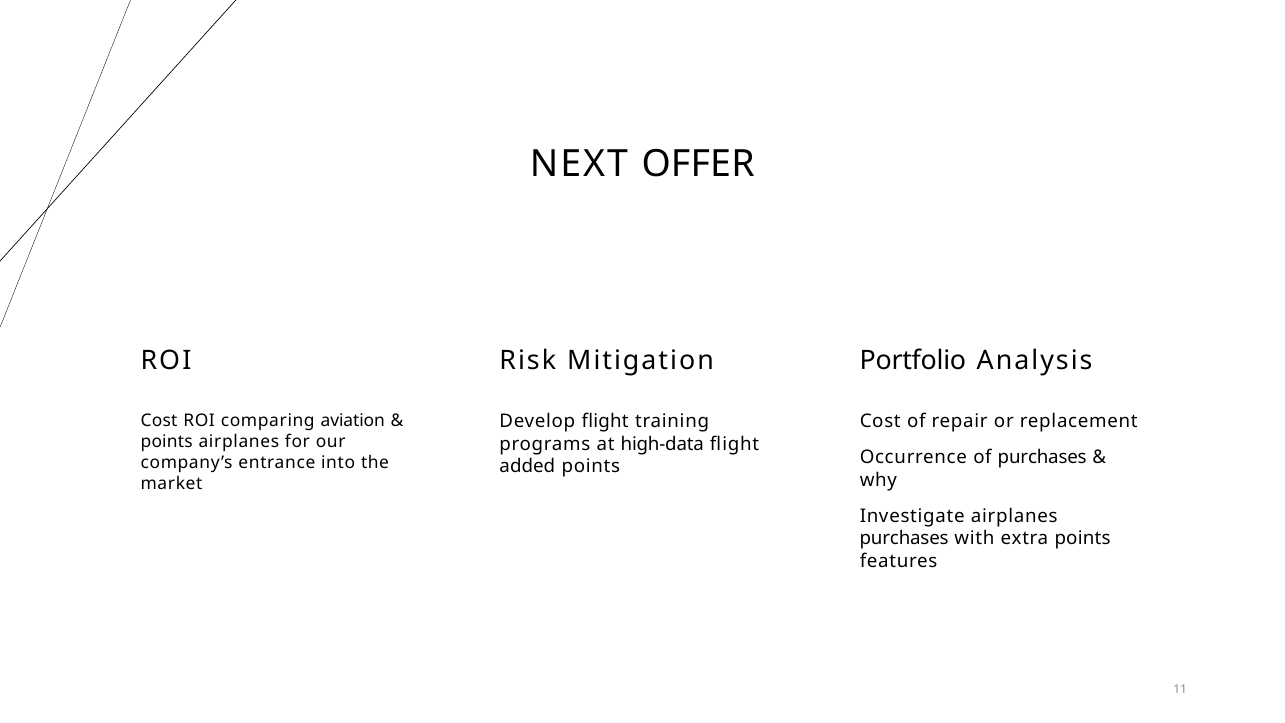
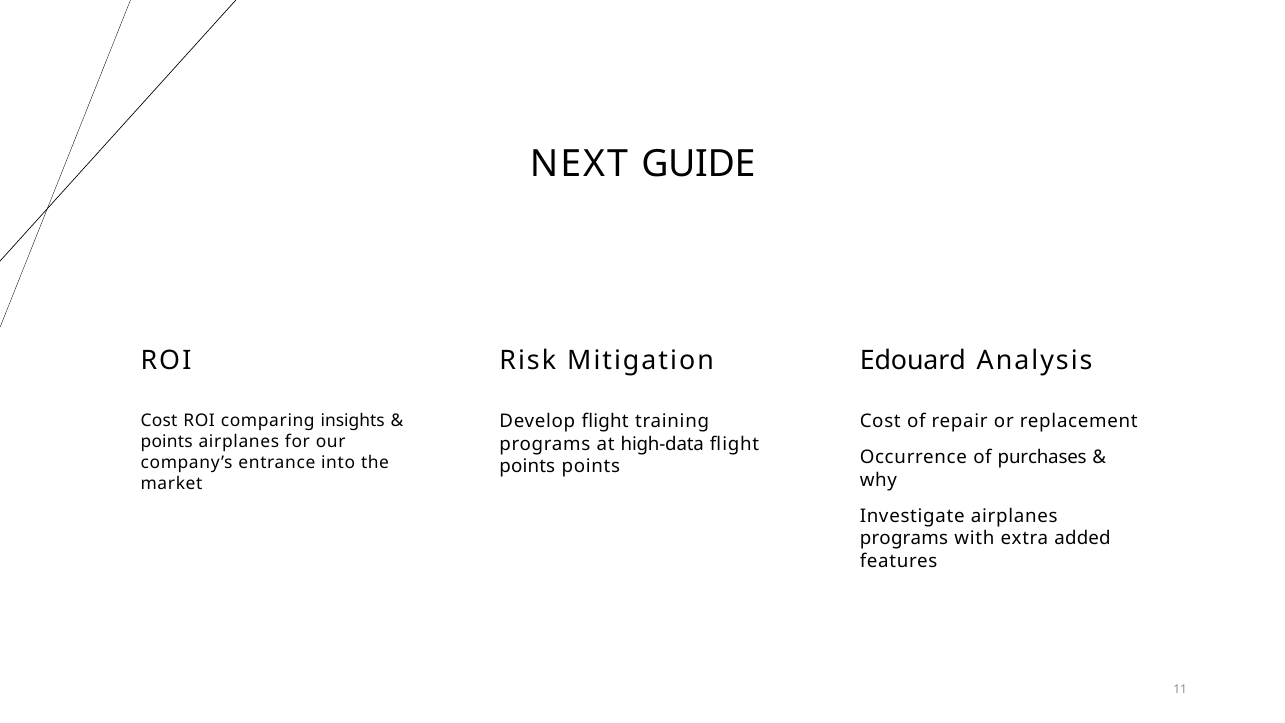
OFFER: OFFER -> GUIDE (698, 164)
Portfolio: Portfolio -> Edouard (913, 360)
aviation: aviation -> insights (353, 421)
added: added -> points (527, 467)
purchases: purchases -> programs (904, 539)
extra points: points -> added (1083, 539)
